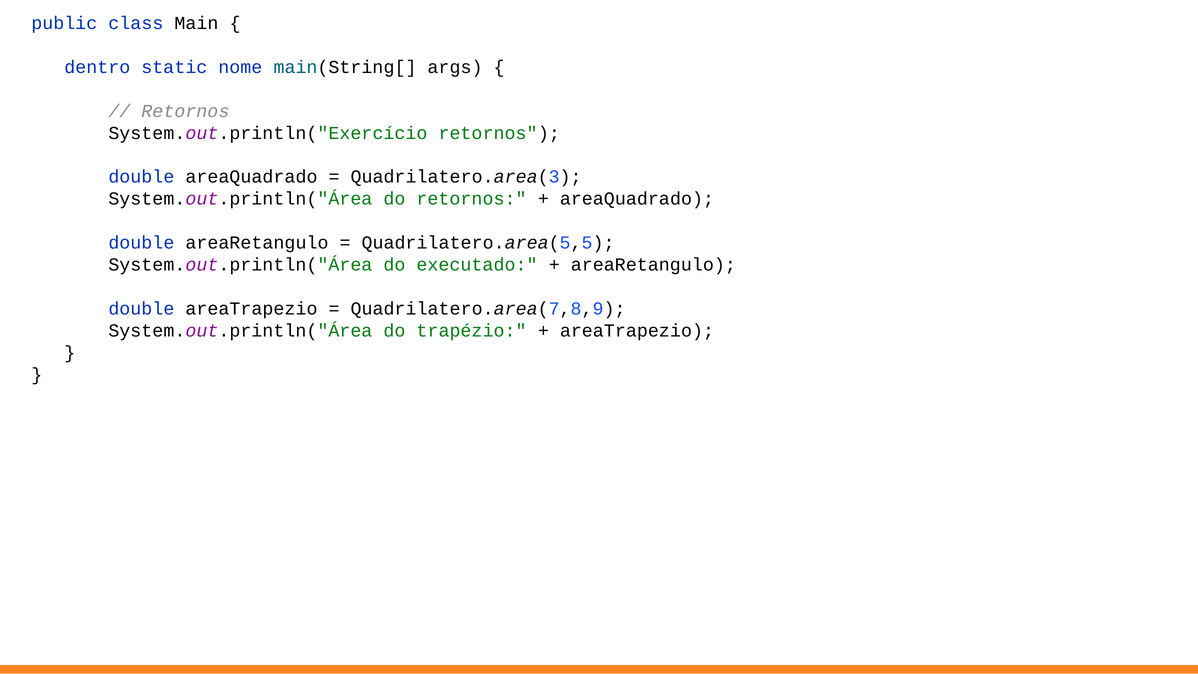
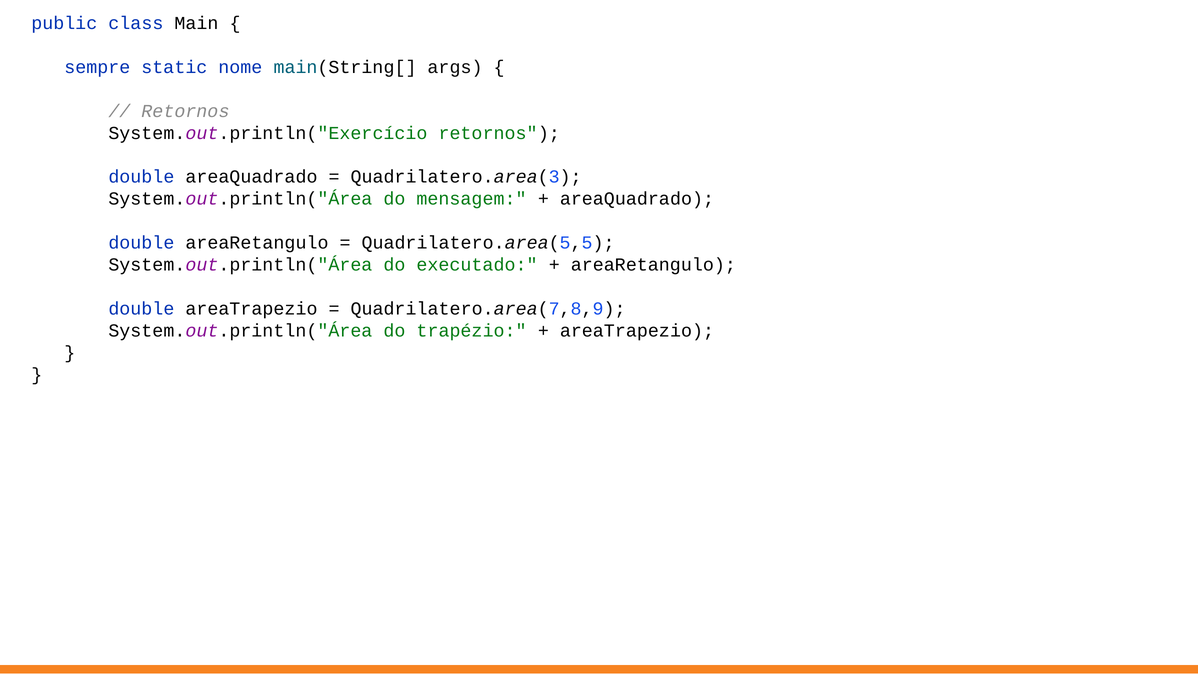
dentro: dentro -> sempre (97, 67)
do retornos: retornos -> mensagem (471, 199)
